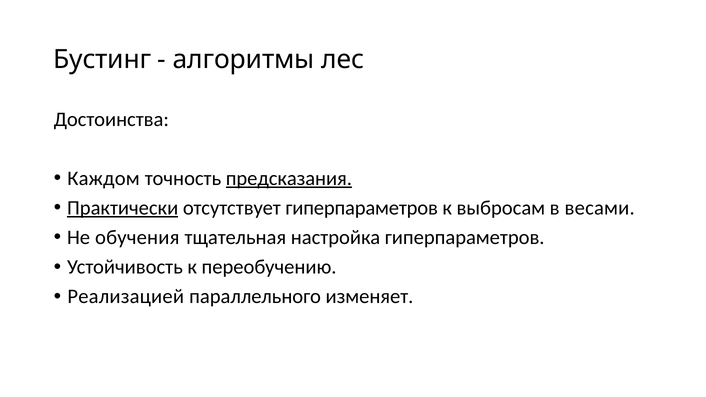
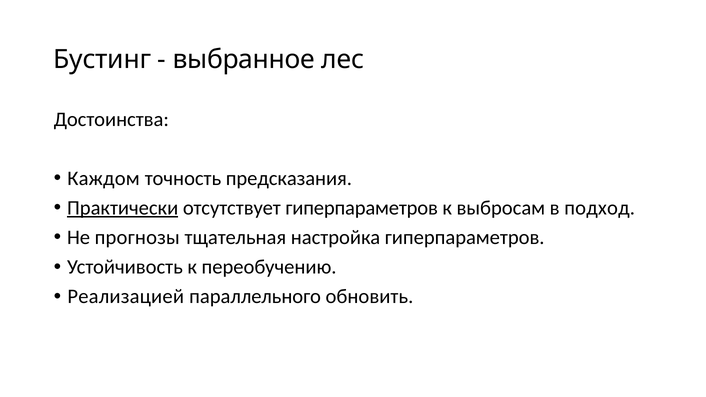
алгоритмы: алгоритмы -> выбранное (244, 59)
предсказания underline: present -> none (289, 178)
весами: весами -> подход (600, 208)
обучения: обучения -> прогнозы (137, 238)
изменяет: изменяет -> обновить (369, 297)
